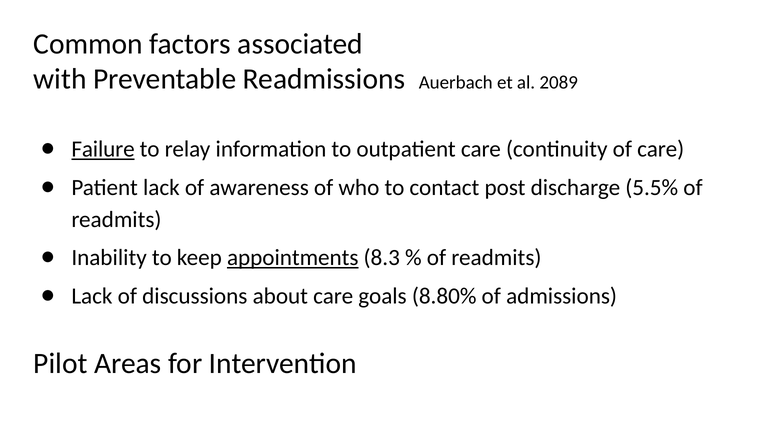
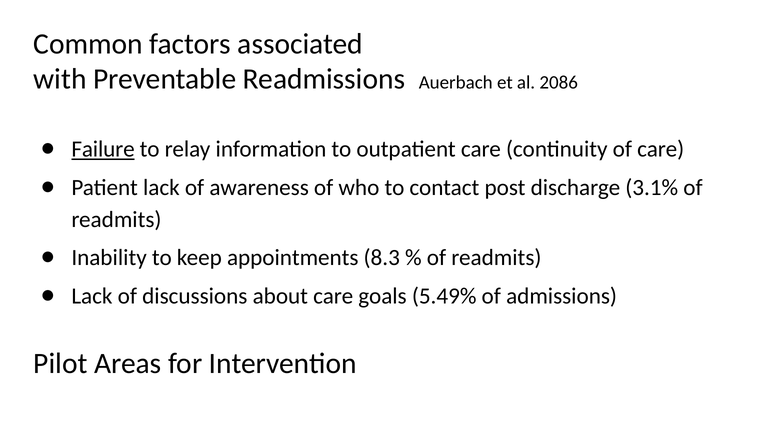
2089: 2089 -> 2086 (559, 83)
5.5%: 5.5% -> 3.1% (652, 187)
appointments underline: present -> none (293, 258)
8.80%: 8.80% -> 5.49% (444, 296)
